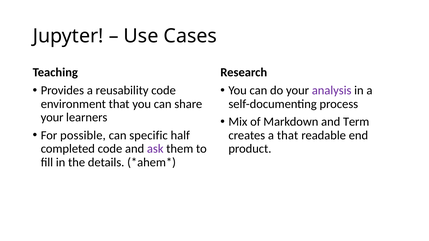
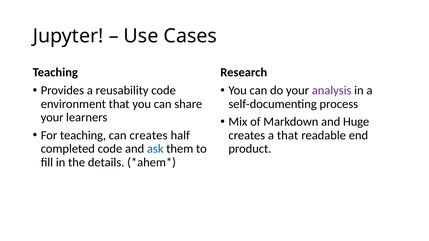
Term: Term -> Huge (356, 122)
For possible: possible -> teaching (83, 136)
can specific: specific -> creates (149, 136)
ask colour: purple -> blue (155, 149)
